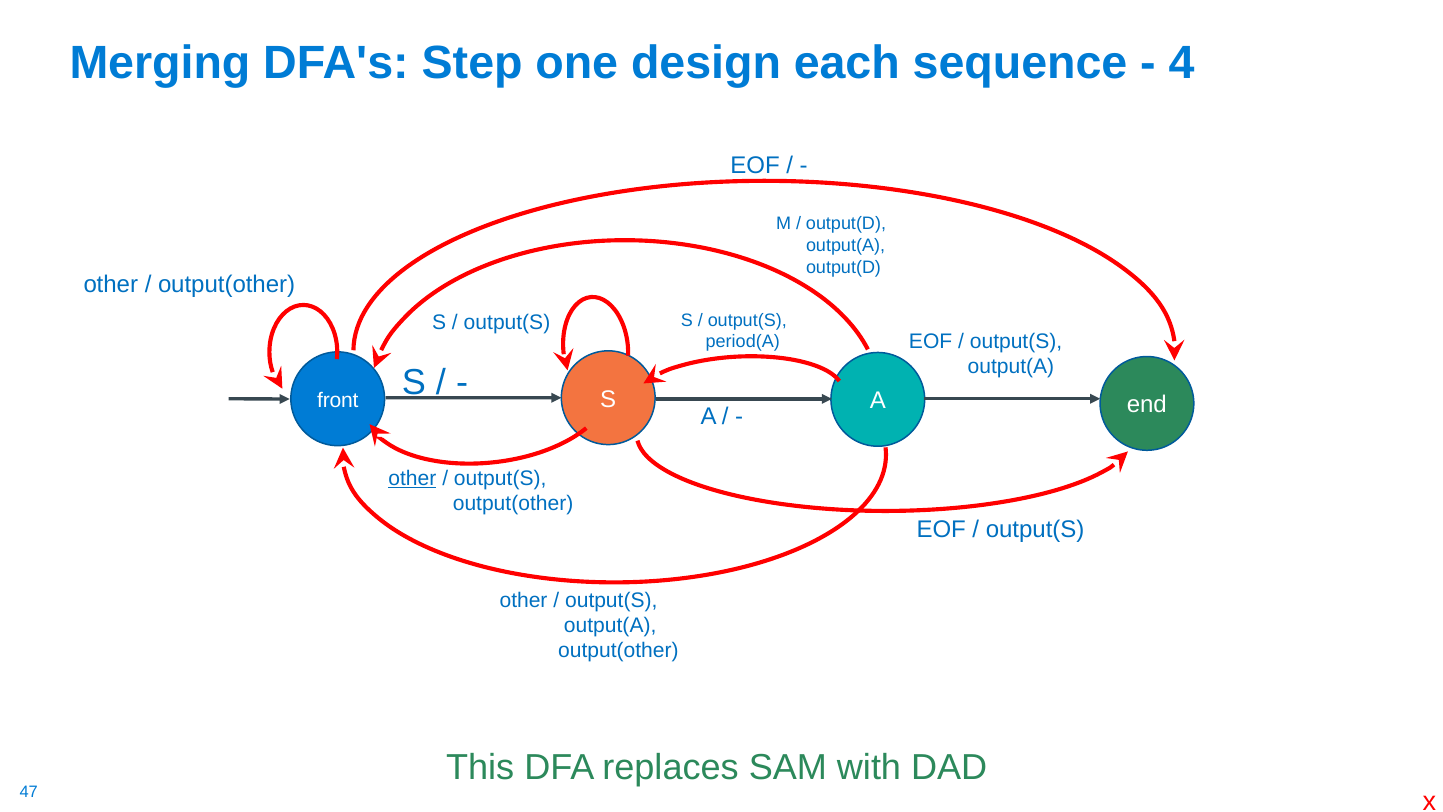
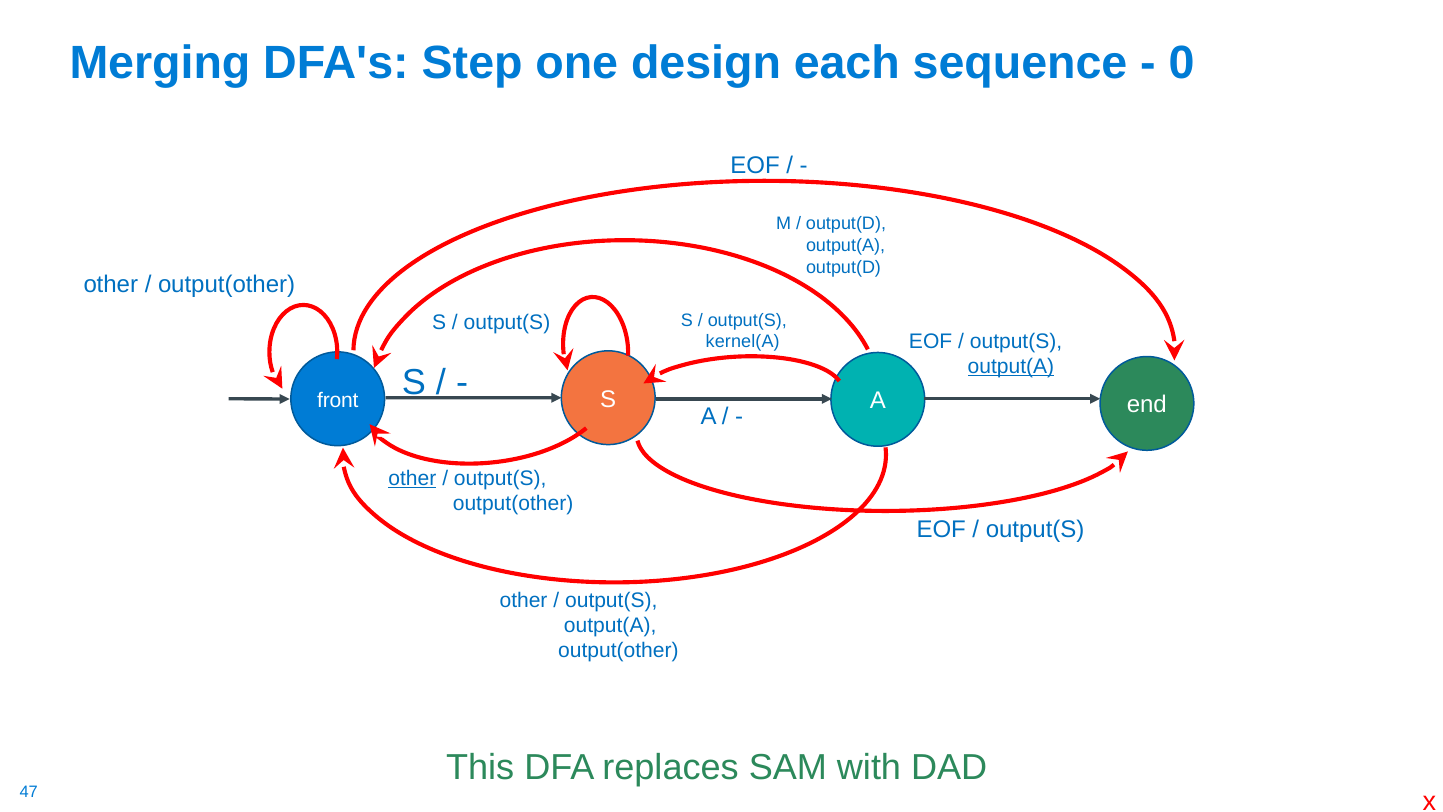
4: 4 -> 0 (1181, 63)
period(A: period(A -> kernel(A (743, 342)
output(A underline: none -> present (1011, 366)
